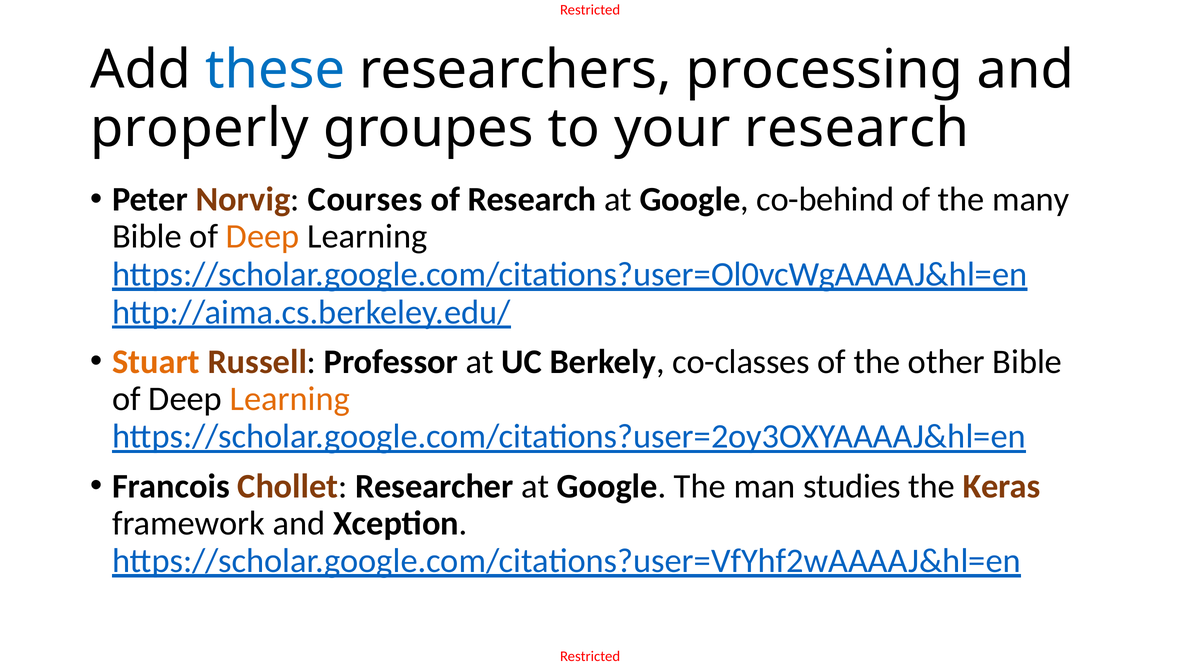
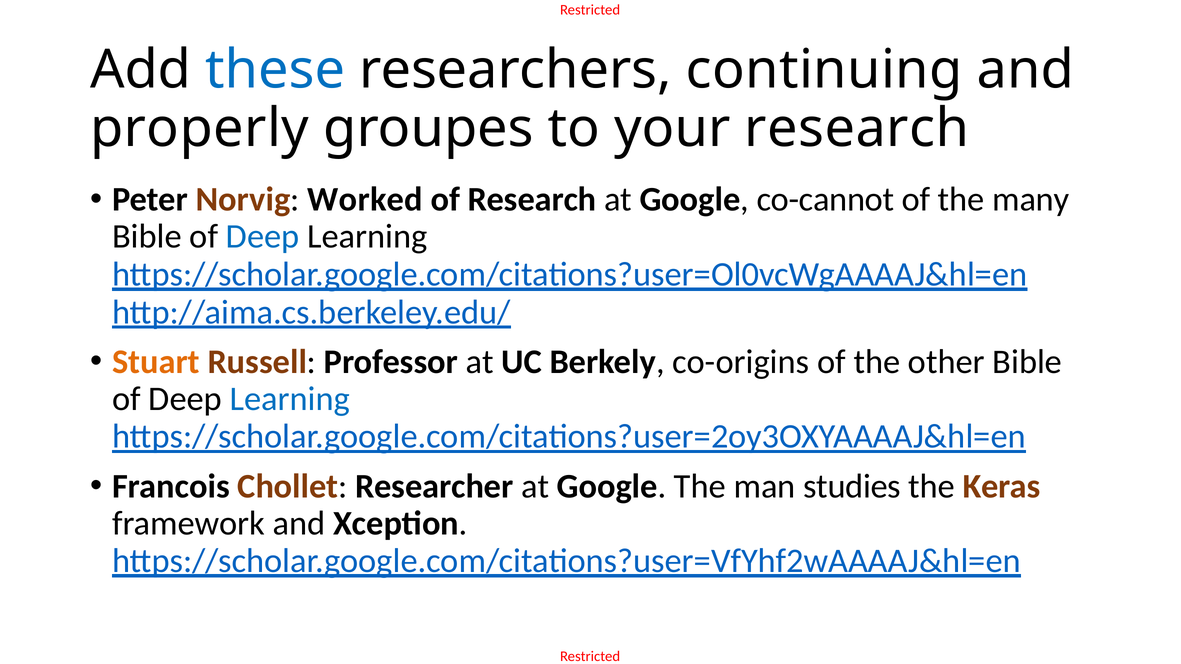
processing: processing -> continuing (824, 70)
Courses: Courses -> Worked (365, 200)
co-behind: co-behind -> co-cannot (825, 200)
Deep colour: orange -> blue (263, 237)
co-classes: co-classes -> co-origins (741, 362)
Learning colour: orange -> blue (290, 399)
